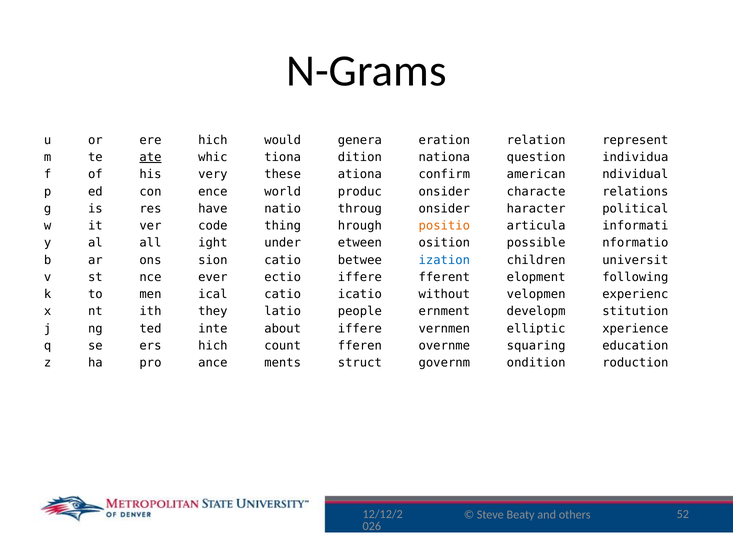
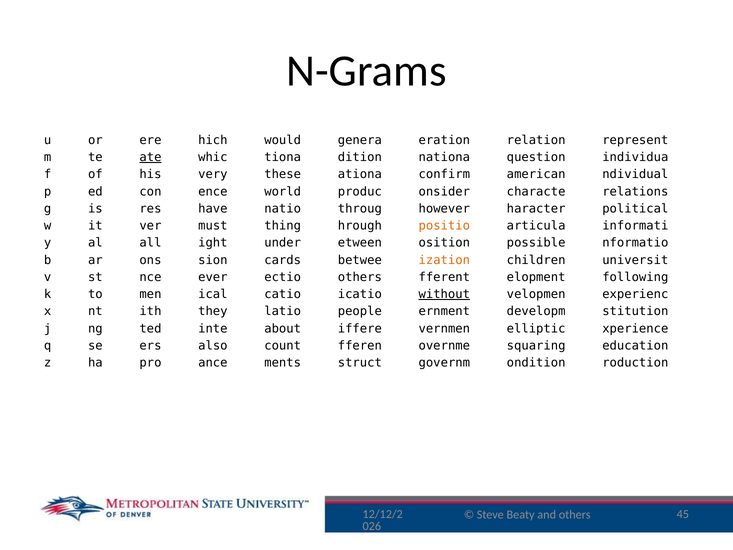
throug onsider: onsider -> however (444, 209)
code: code -> must (213, 226)
sion catio: catio -> cards (283, 260)
ization colour: blue -> orange (444, 260)
ectio iffere: iffere -> others (360, 277)
without underline: none -> present (444, 294)
ers hich: hich -> also (213, 345)
52: 52 -> 45 (683, 514)
